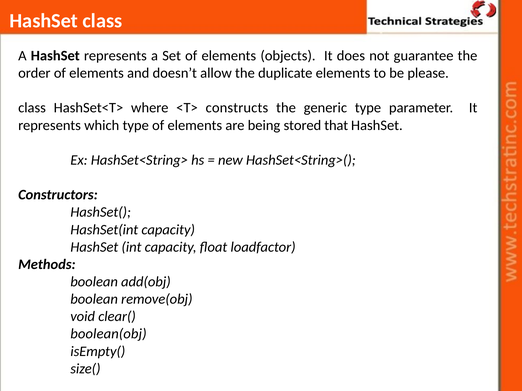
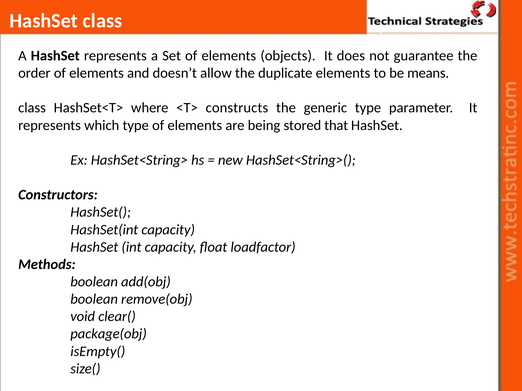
please: please -> means (428, 73)
boolean(obj: boolean(obj -> package(obj (109, 334)
